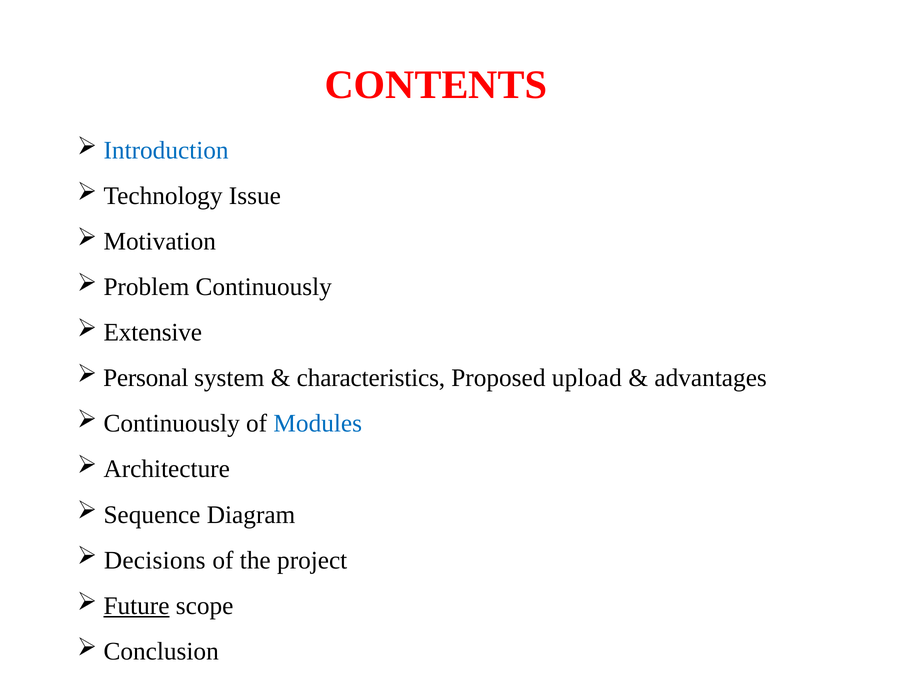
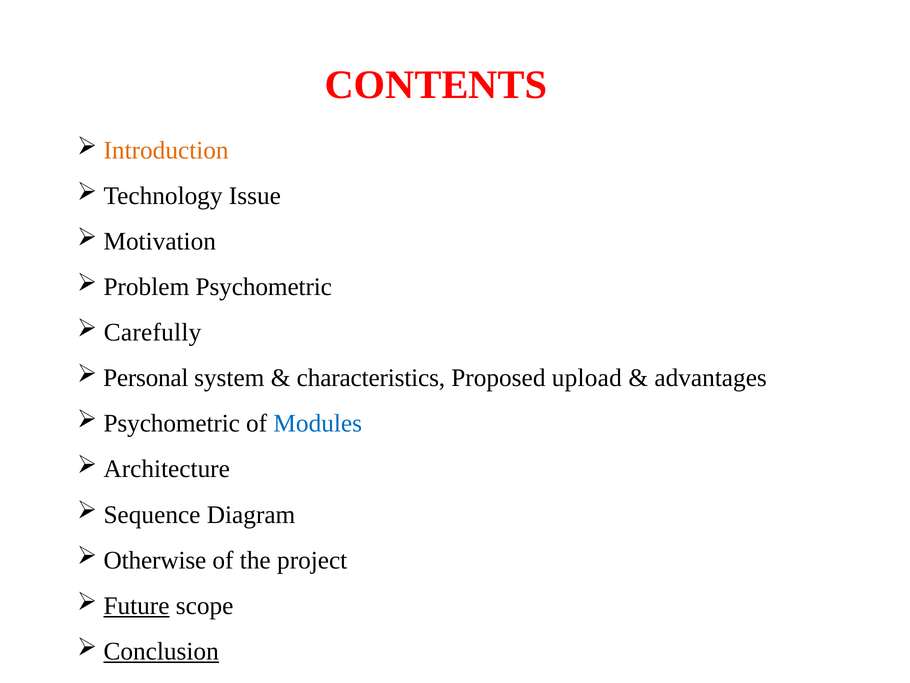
Introduction colour: blue -> orange (166, 150)
Problem Continuously: Continuously -> Psychometric (264, 287)
Extensive: Extensive -> Carefully (153, 332)
Continuously: Continuously -> Psychometric (172, 423)
Decisions: Decisions -> Otherwise (155, 560)
Conclusion underline: none -> present (161, 651)
